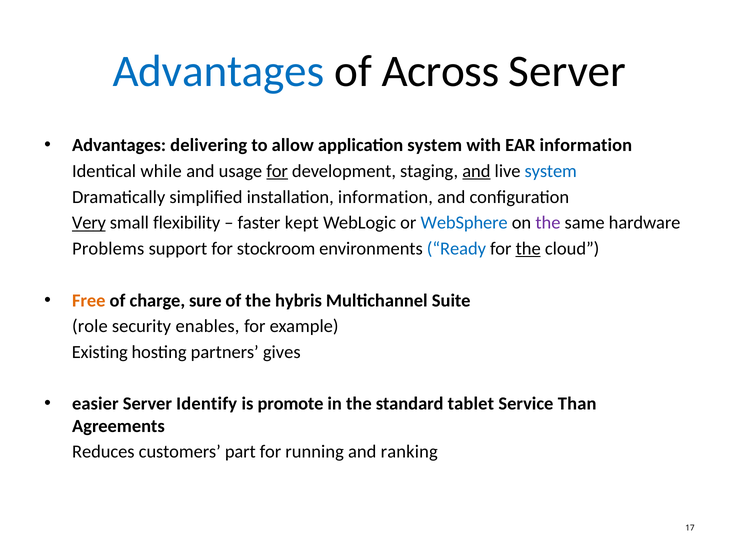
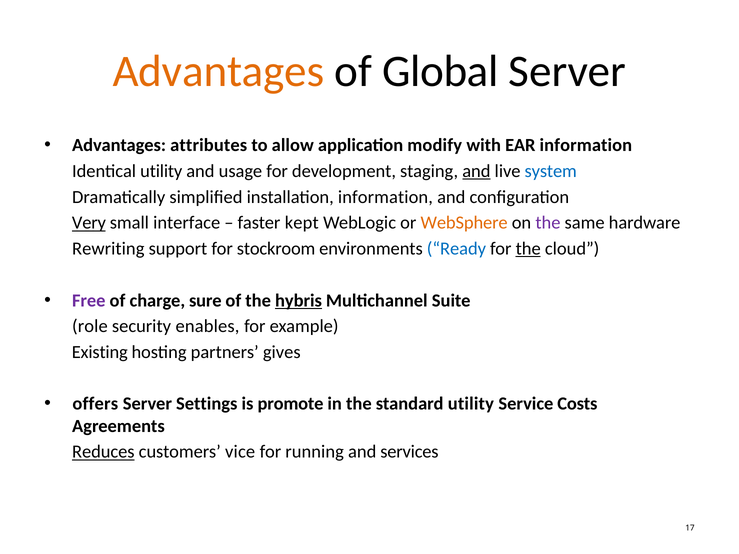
Advantages colour: blue -> orange (218, 72)
Across: Across -> Global (440, 72)
delivering: delivering -> attributes (209, 145)
application system: system -> modify (435, 145)
Identical while: while -> utility (161, 171)
for underline: present -> none (277, 171)
flexibility: flexibility -> interface (187, 223)
WebSphere colour: blue -> orange (464, 223)
Problems: Problems -> Rewriting (108, 249)
Free colour: orange -> purple (89, 301)
hybris underline: none -> present (298, 301)
easier: easier -> offers (95, 404)
Identify: Identify -> Settings (207, 404)
standard tablet: tablet -> utility (471, 404)
Than: Than -> Costs (577, 404)
Reduces underline: none -> present (103, 452)
part: part -> vice (240, 452)
ranking: ranking -> services (409, 452)
